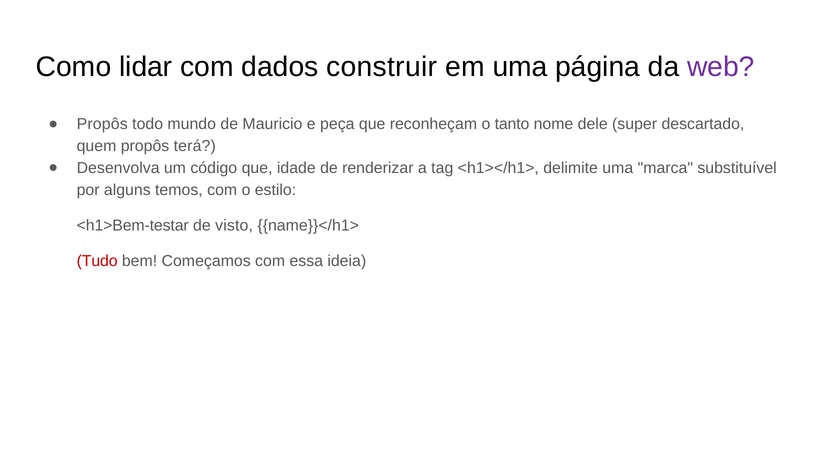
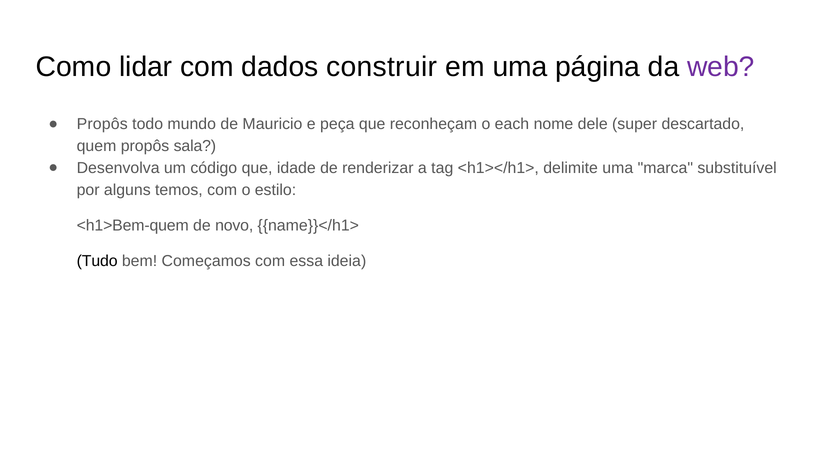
tanto: tanto -> each (512, 124)
terá: terá -> sala (195, 146)
<h1>Bem-testar: <h1>Bem-testar -> <h1>Bem-quem (133, 226)
visto: visto -> novo (234, 226)
Tudo colour: red -> black (97, 261)
